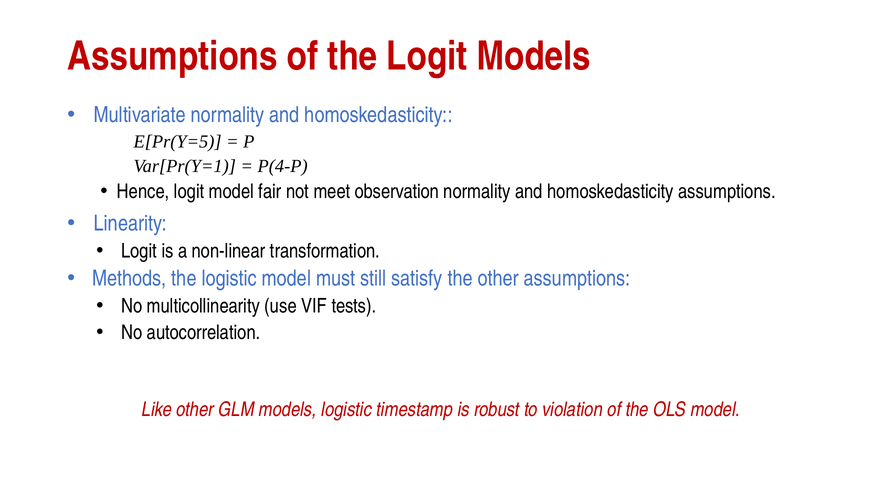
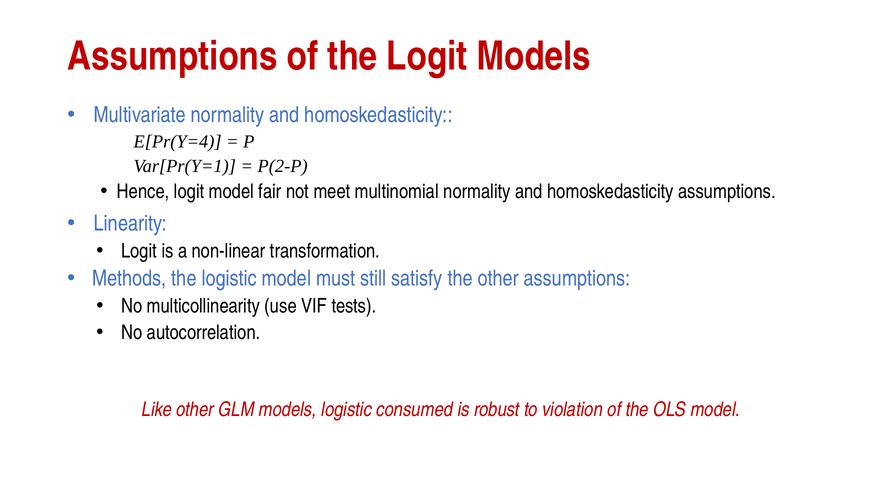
E[Pr(Y=5: E[Pr(Y=5 -> E[Pr(Y=4 (178, 141)
P(4-P: P(4-P -> P(2-P (283, 166)
observation: observation -> multinomial (397, 191)
timestamp: timestamp -> consumed (415, 409)
